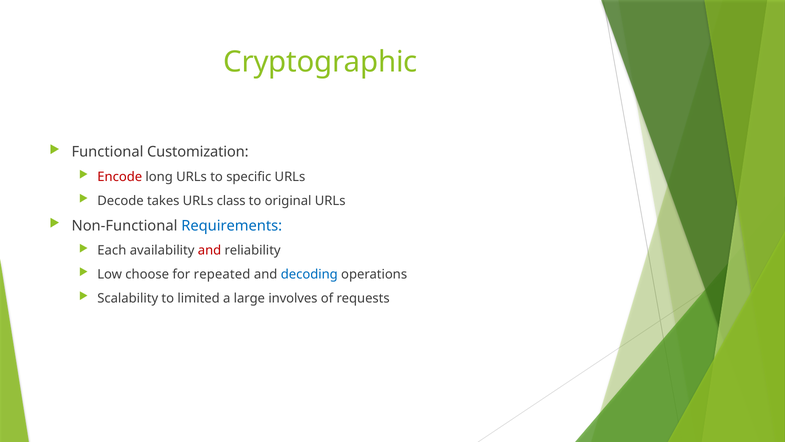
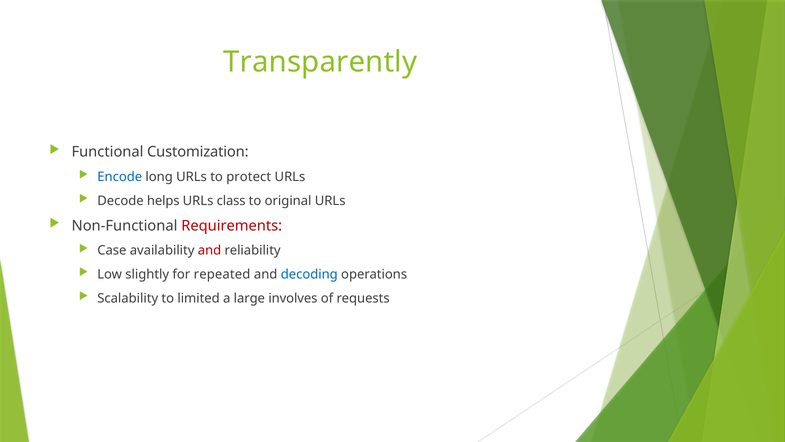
Cryptographic: Cryptographic -> Transparently (320, 62)
Encode colour: red -> blue (120, 177)
specific: specific -> protect (249, 177)
takes: takes -> helps (163, 201)
Requirements colour: blue -> red (232, 226)
Each: Each -> Case (112, 250)
choose: choose -> slightly (147, 274)
